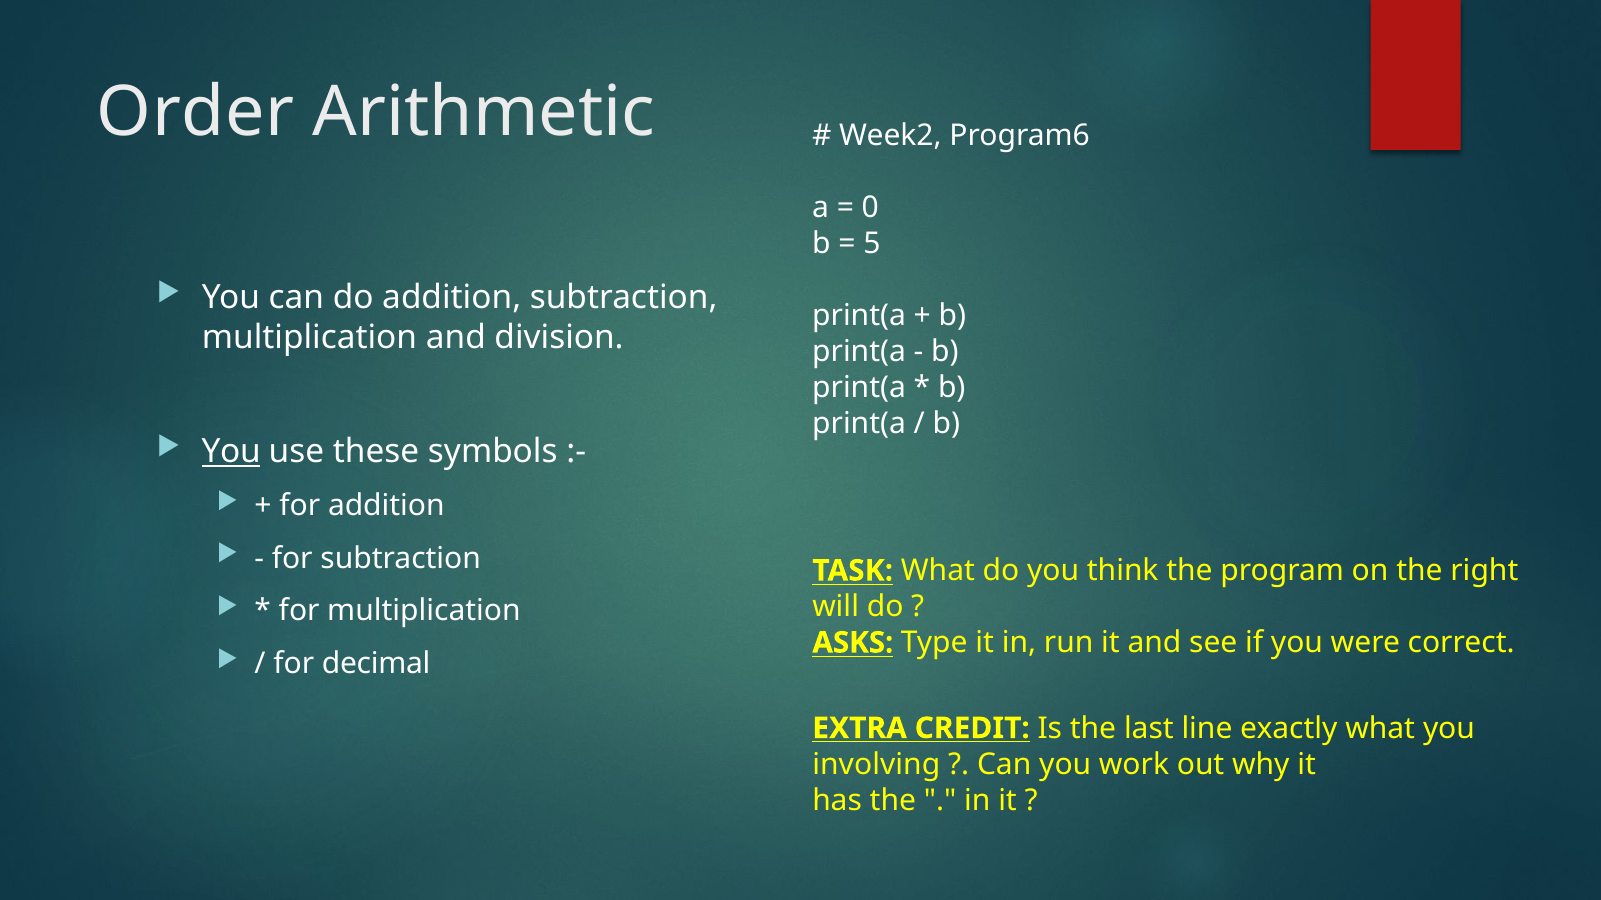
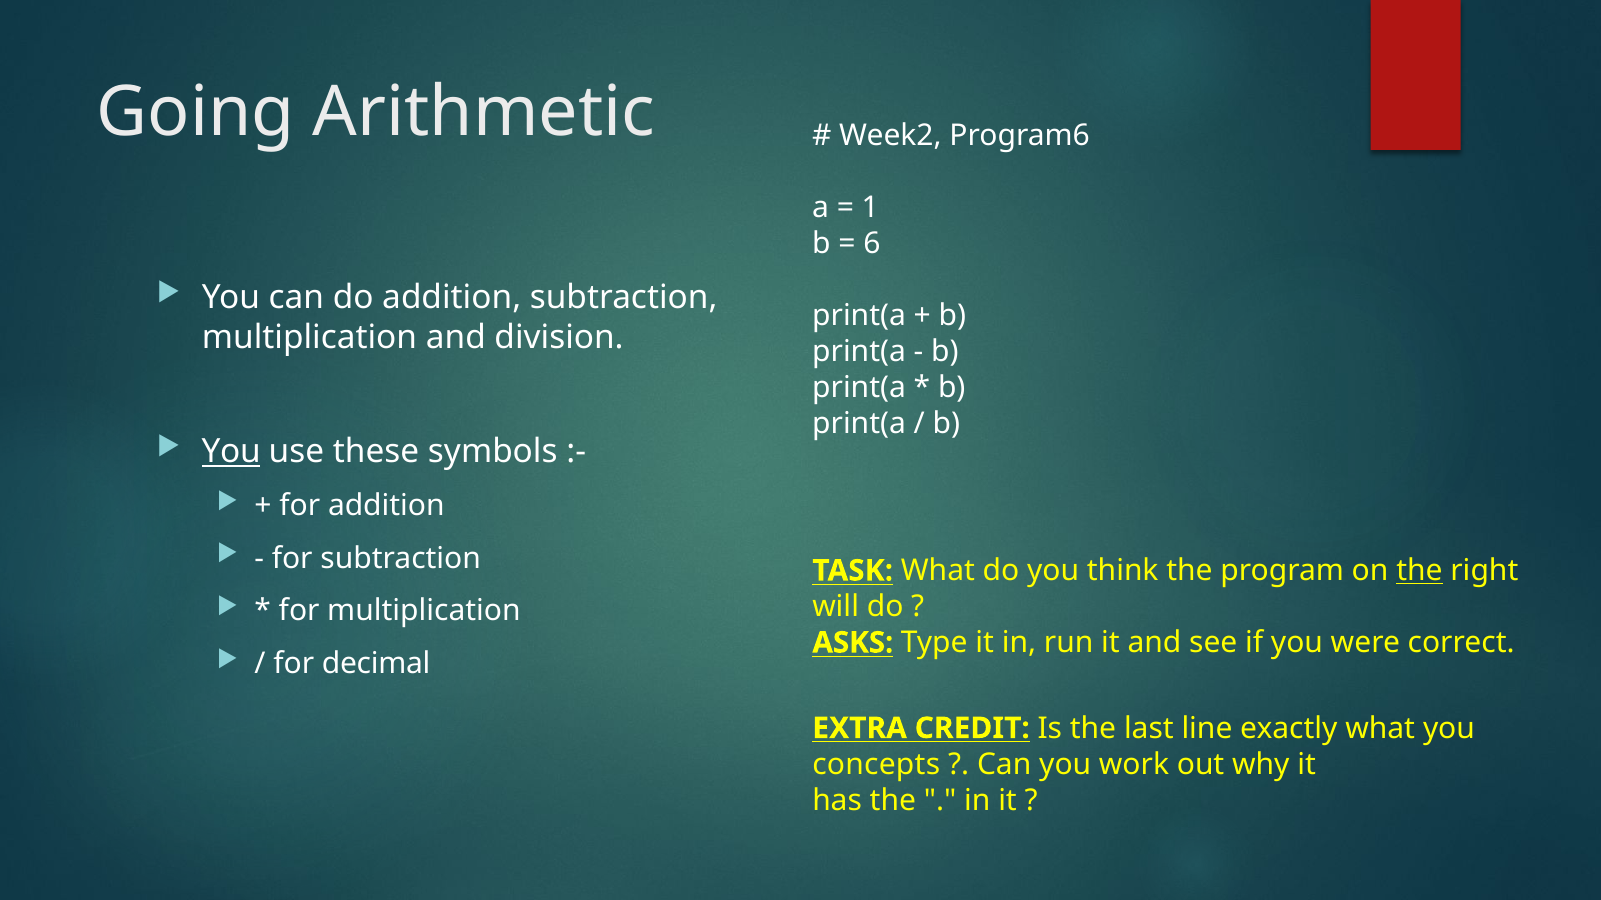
Order: Order -> Going (196, 112)
0: 0 -> 1 (870, 207)
5: 5 -> 6 (872, 243)
the underline: none -> present (1419, 571)
involving: involving -> concepts (876, 765)
